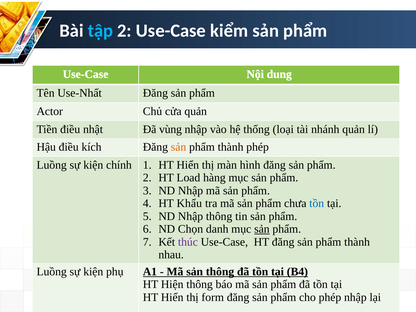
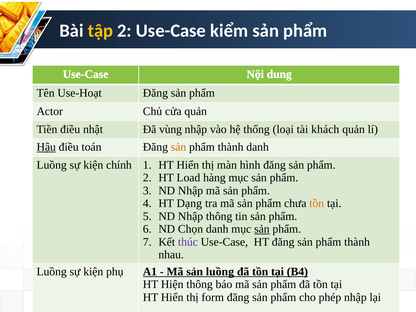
tập colour: light blue -> yellow (100, 31)
Use-Nhất: Use-Nhất -> Use-Hoạt (80, 93)
nhánh: nhánh -> khách (325, 129)
Hậu underline: none -> present (46, 147)
kích: kích -> toán (92, 147)
thành phép: phép -> danh (258, 147)
Khẩu: Khẩu -> Dạng (189, 203)
tồn colour: blue -> orange (317, 203)
sản thông: thông -> luồng (220, 272)
